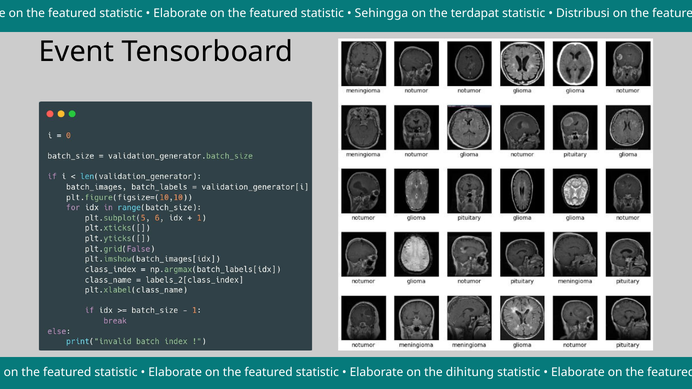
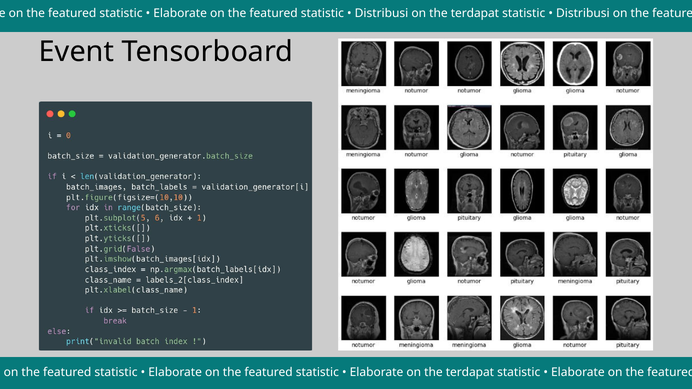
Sehingga: Sehingga -> Distribusi (382, 13)
Elaborate on the dihitung: dihitung -> terdapat (470, 372)
